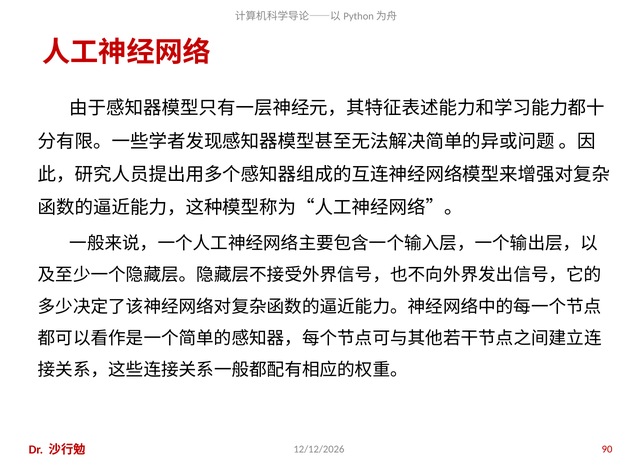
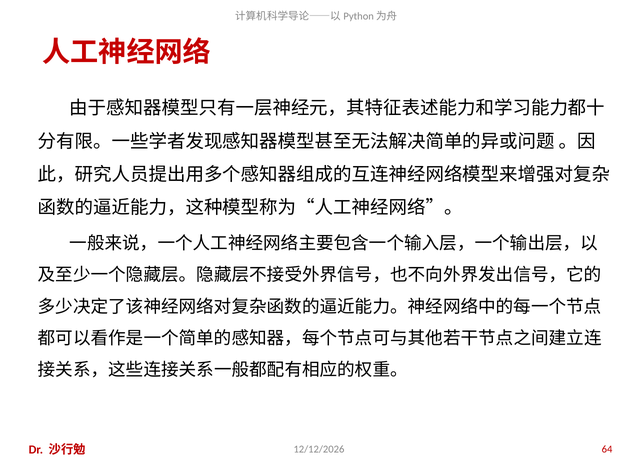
90: 90 -> 64 (607, 450)
